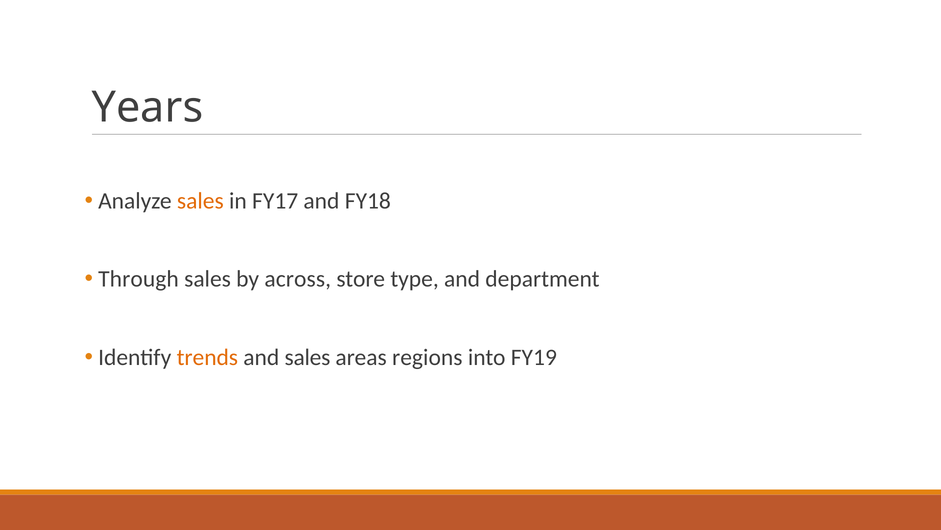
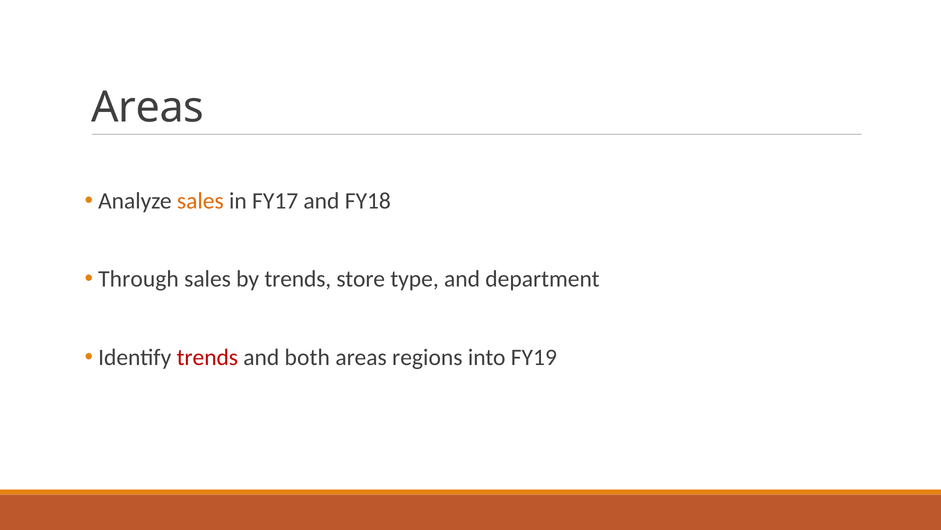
Years: Years -> Areas (148, 107)
by across: across -> trends (298, 279)
trends colour: orange -> red (207, 357)
and sales: sales -> both (307, 357)
